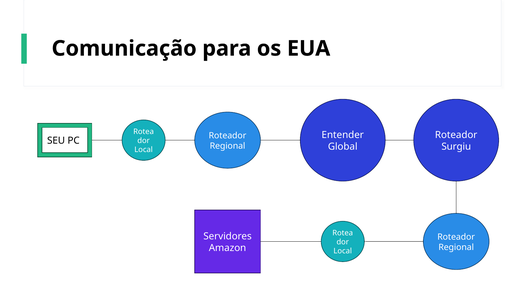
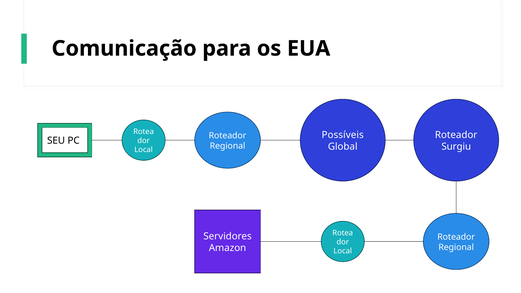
Entender: Entender -> Possíveis (343, 135)
